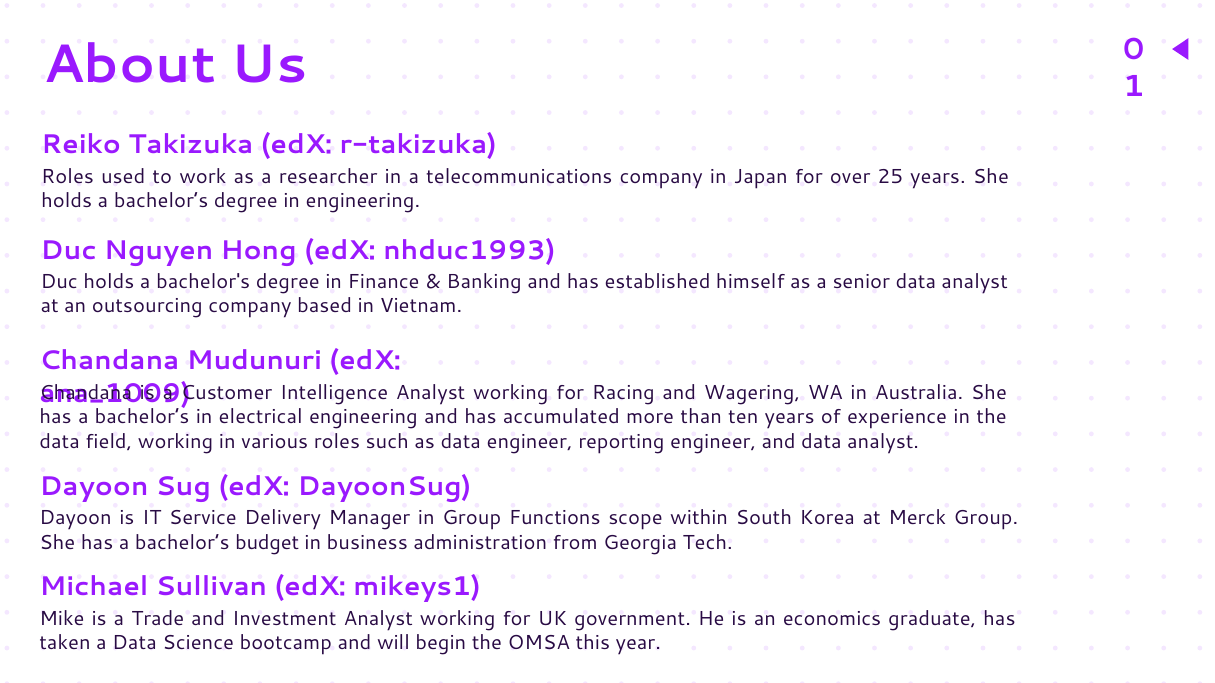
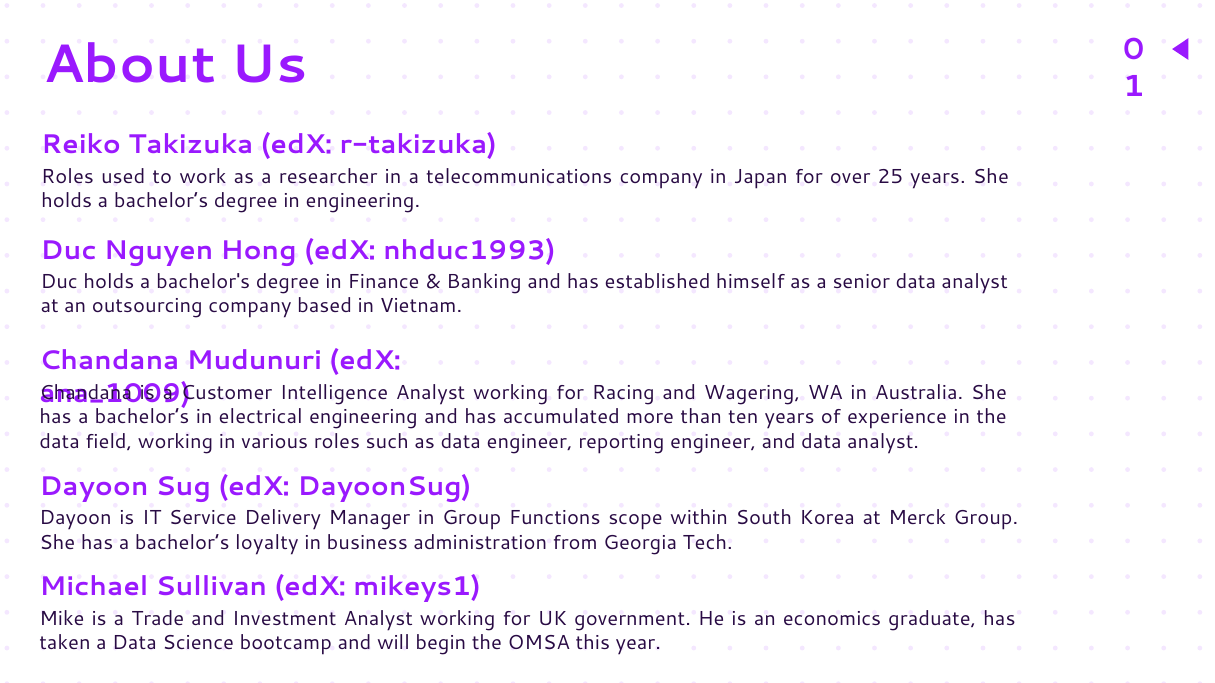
budget: budget -> loyalty (267, 543)
